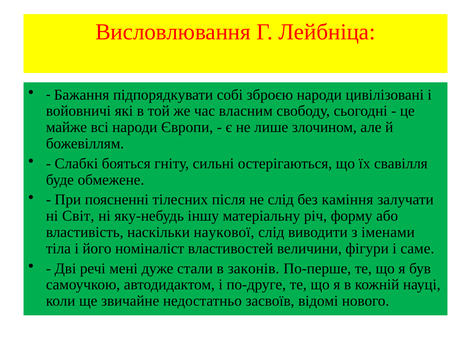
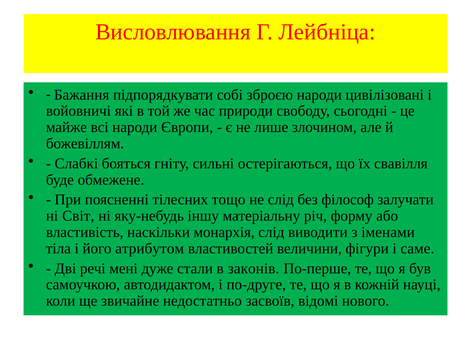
власним: власним -> природи (246, 111)
після: після -> тощо (229, 200)
каміння: каміння -> філософ (348, 200)
наукової: наукової -> монархія (224, 232)
номіналіст: номіналіст -> атрибутом (150, 249)
